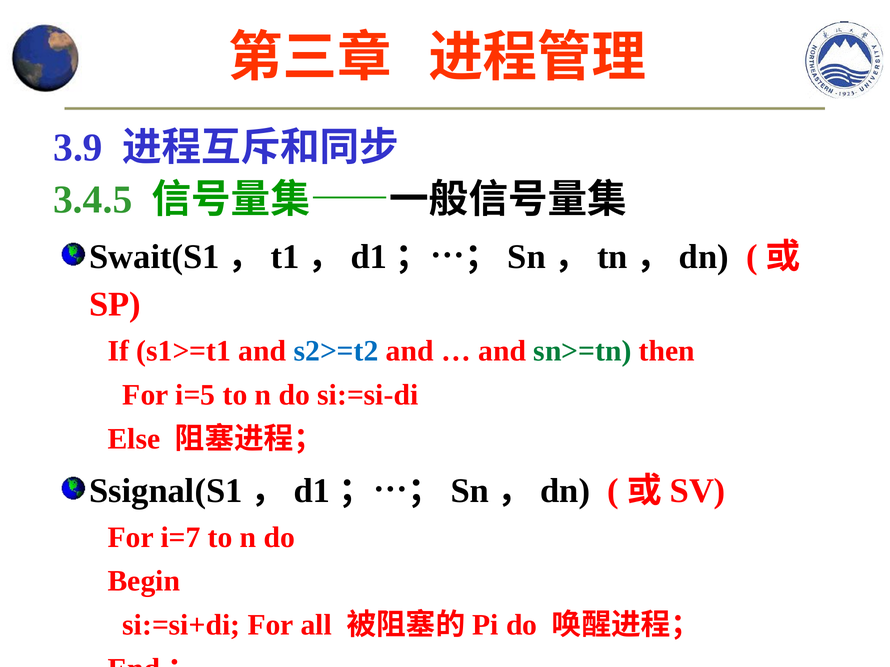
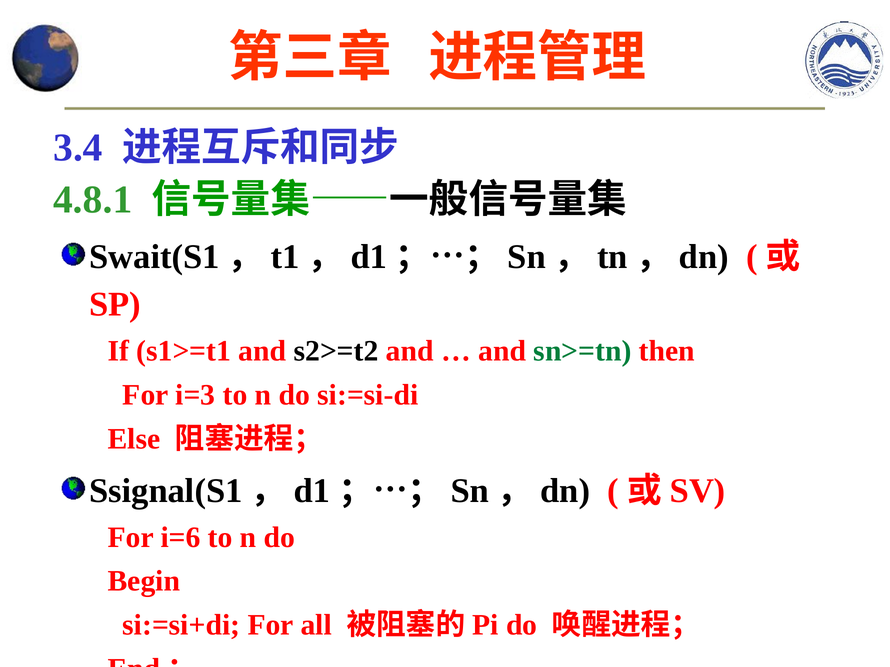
3.9: 3.9 -> 3.4 (78, 148)
3.4.5: 3.4.5 -> 4.8.1 (93, 200)
s2>=t2 colour: blue -> black (336, 351)
i=5: i=5 -> i=3 (195, 395)
i=7: i=7 -> i=6 (181, 538)
